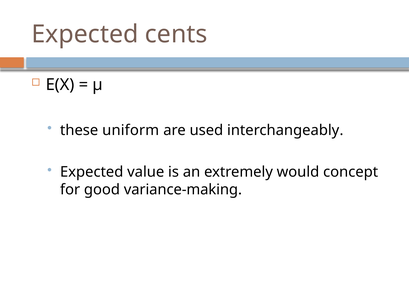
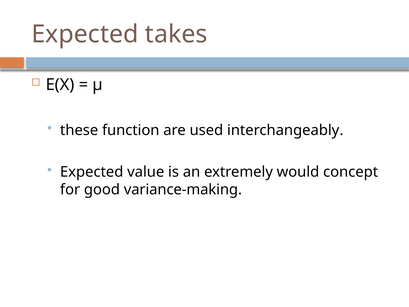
cents: cents -> takes (176, 34)
uniform: uniform -> function (131, 130)
